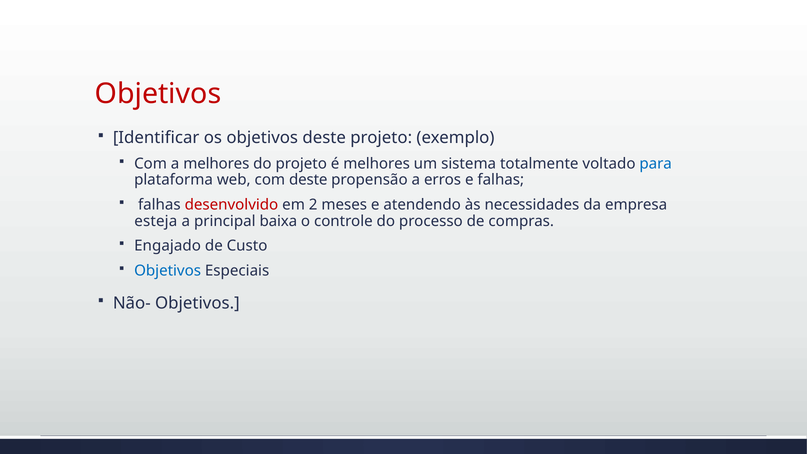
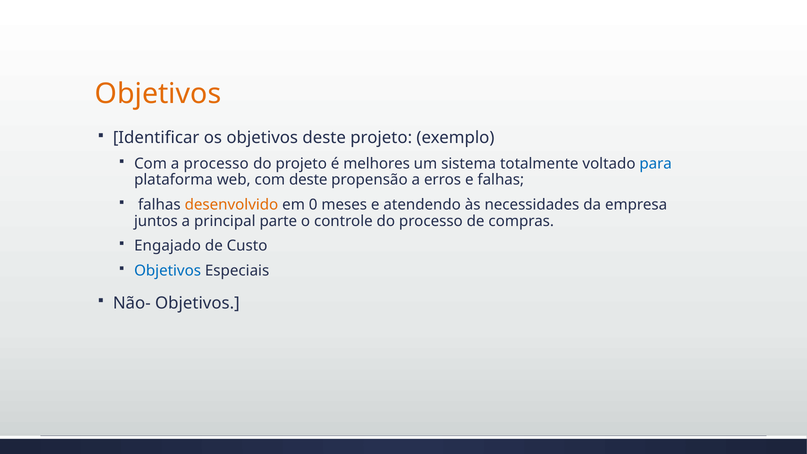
Objetivos colour: red -> orange (158, 94)
a melhores: melhores -> processo (216, 164)
desenvolvido colour: red -> orange (231, 205)
2: 2 -> 0 (313, 205)
esteja: esteja -> juntos (156, 221)
baixa: baixa -> parte (278, 221)
